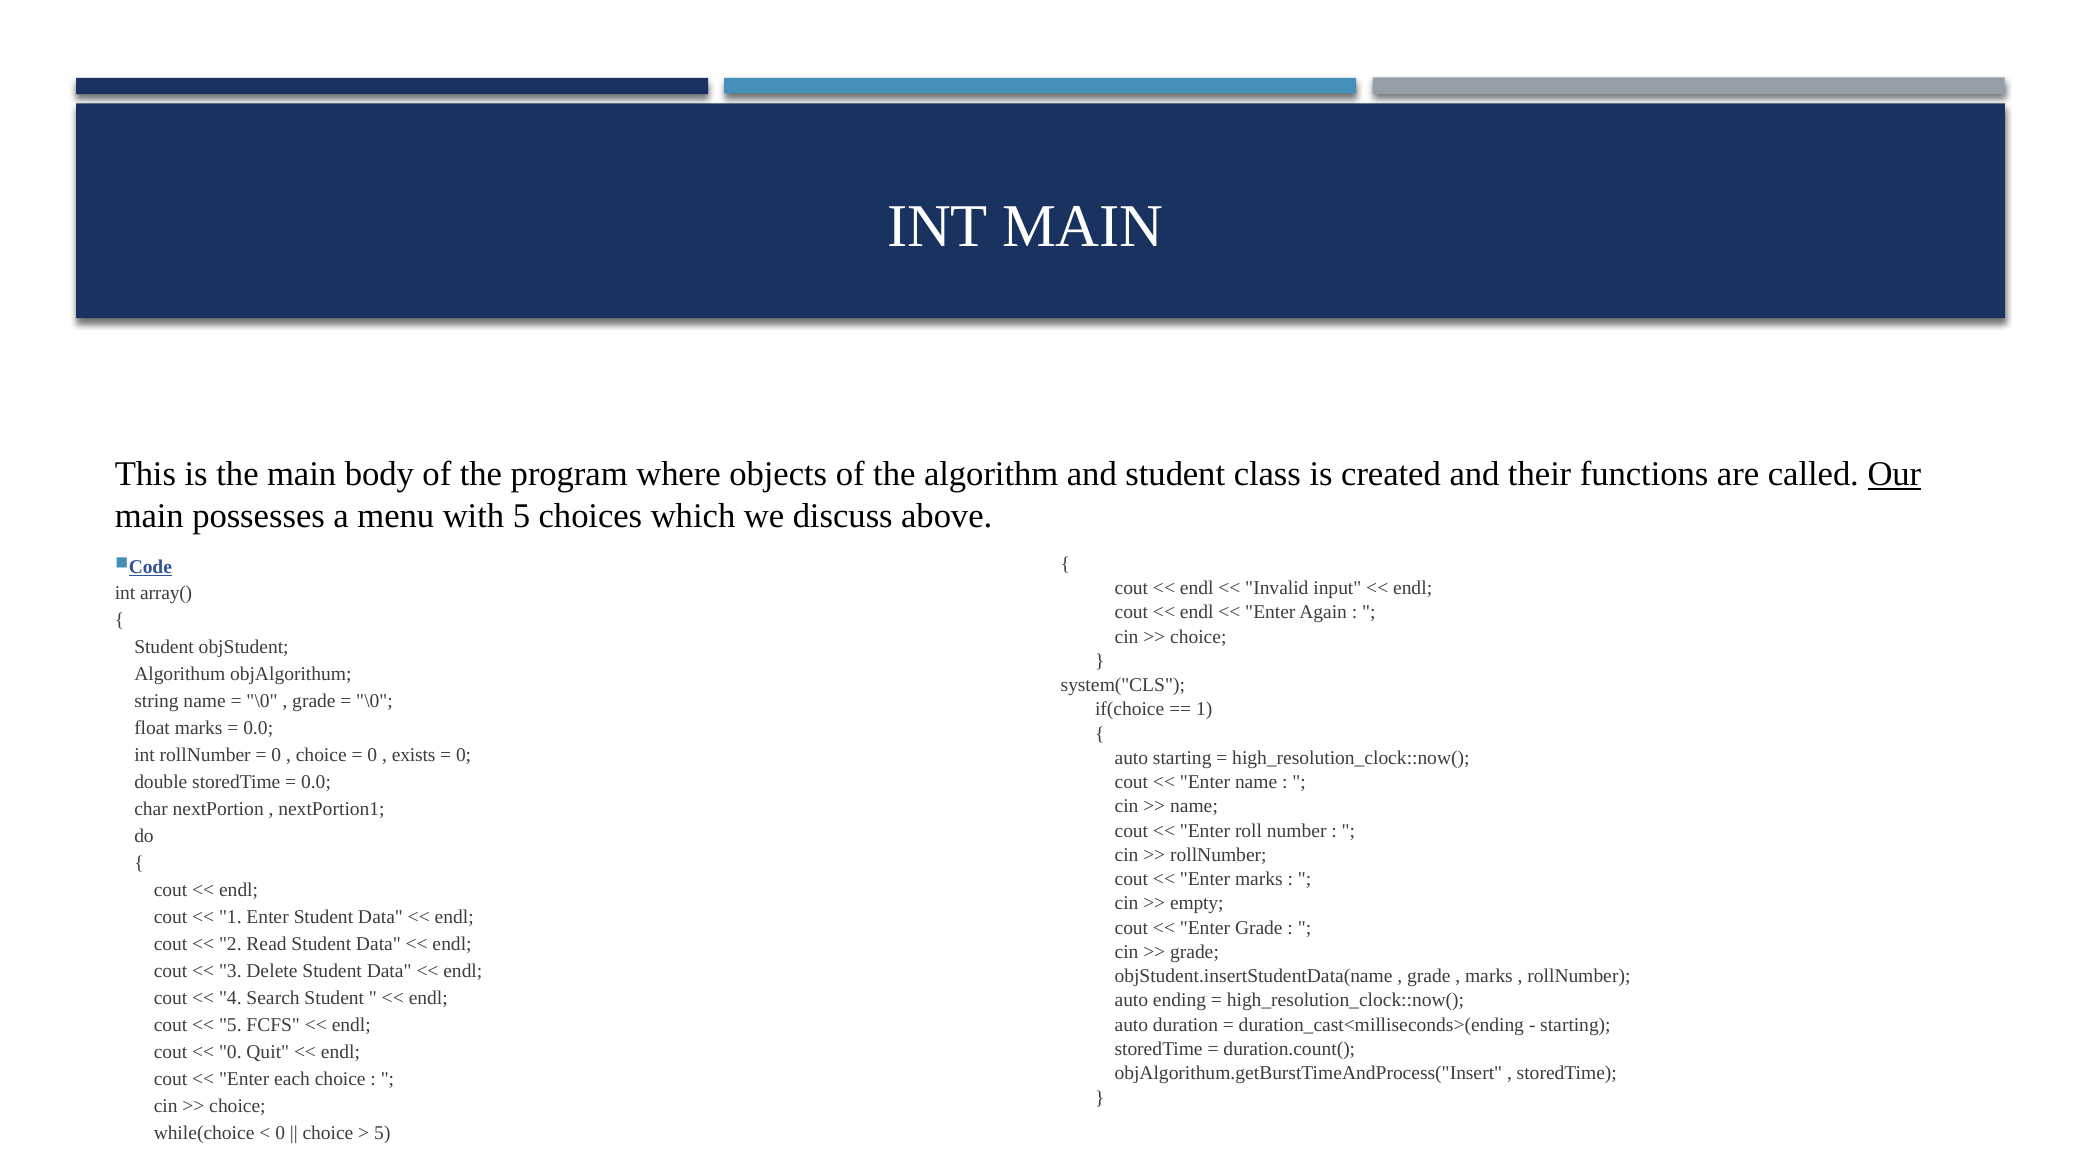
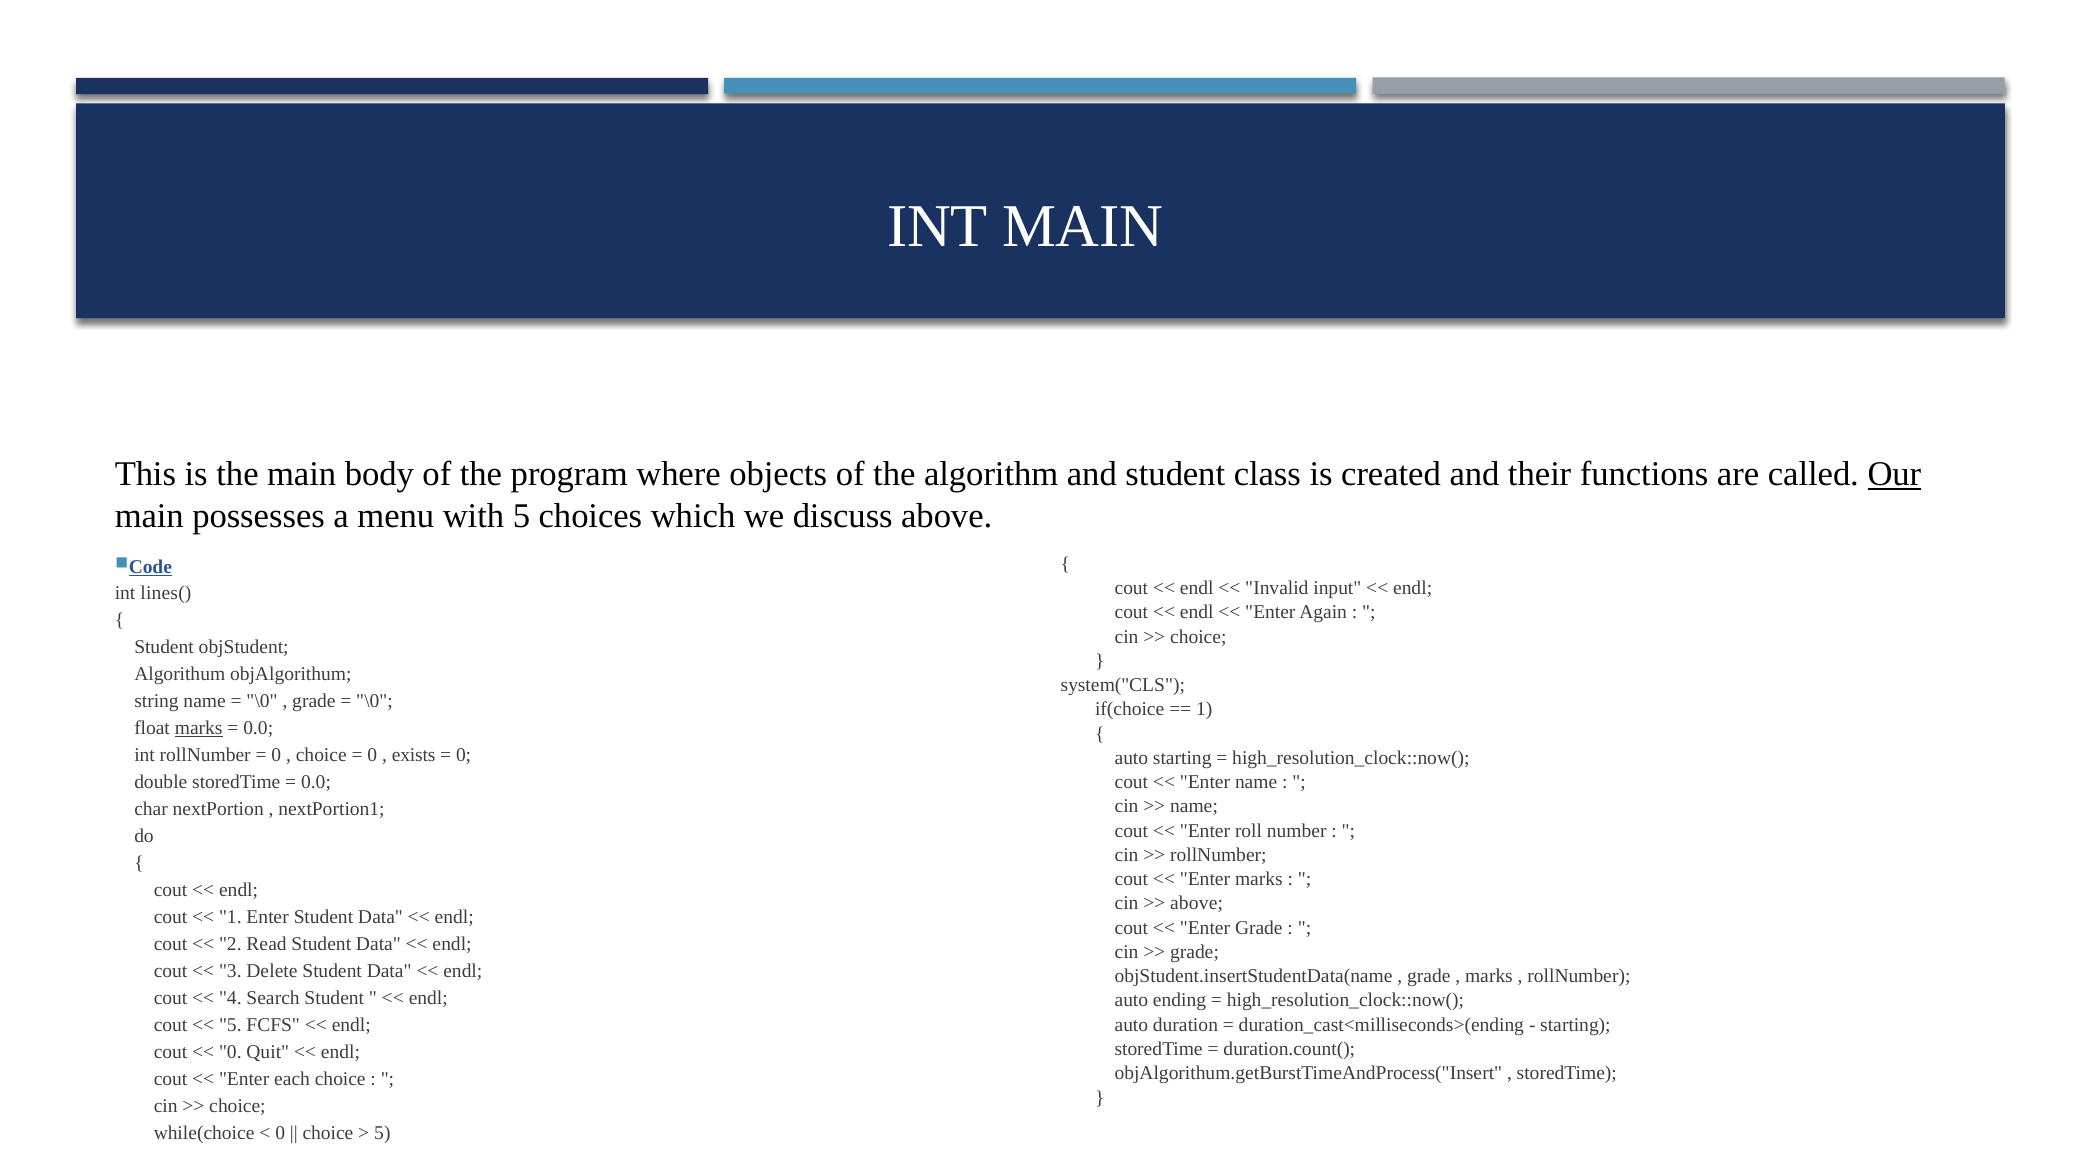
array(: array( -> lines( (166, 594)
marks underline: none -> present (199, 729)
empty: empty -> above (1197, 904)
